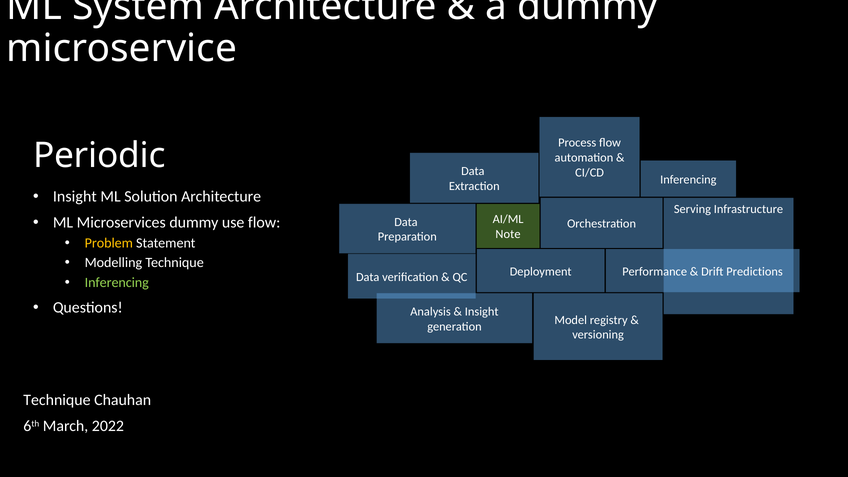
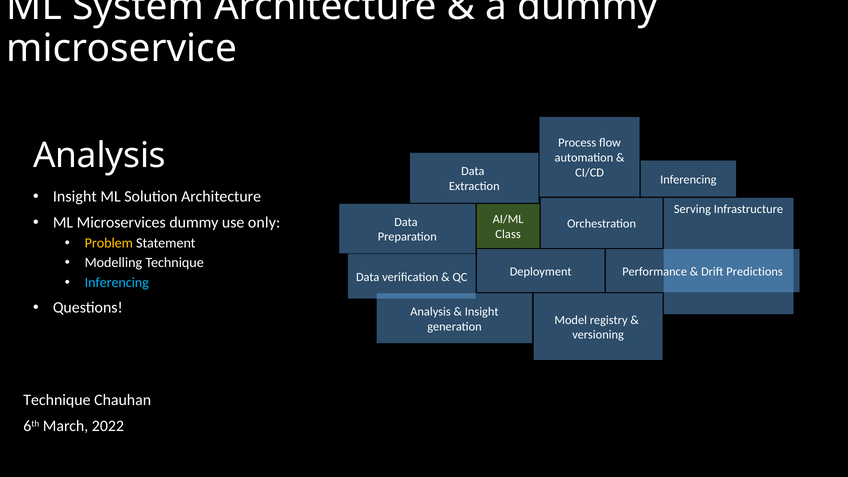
Periodic: Periodic -> Analysis (99, 155)
use flow: flow -> only (264, 223)
Note: Note -> Class (508, 234)
Inferencing colour: light green -> light blue (117, 282)
